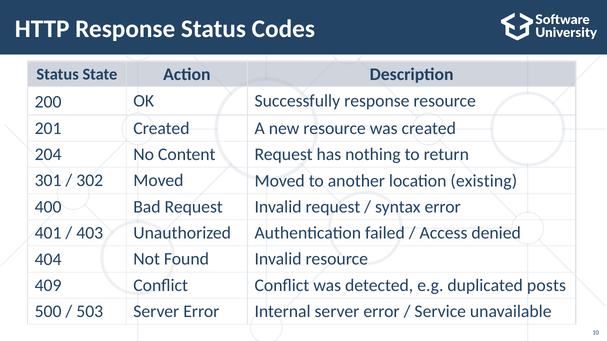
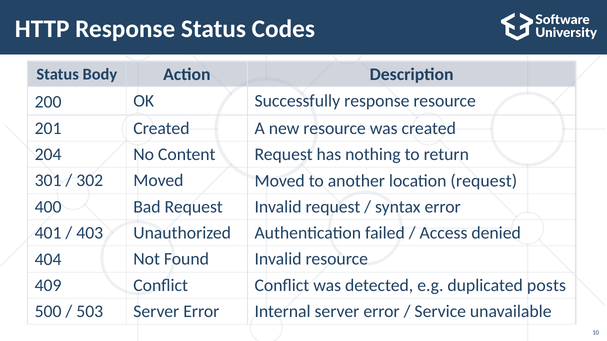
State: State -> Body (100, 74)
location existing: existing -> request (484, 181)
